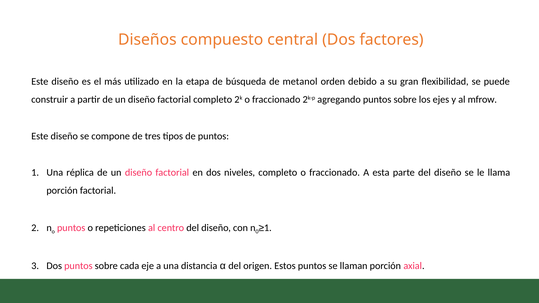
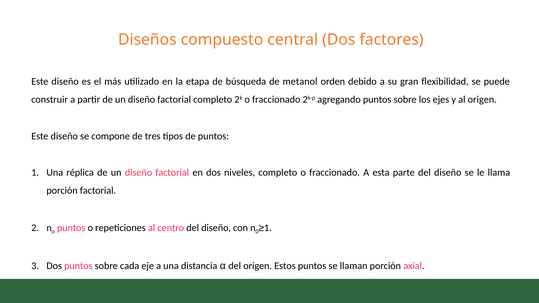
al mfrow: mfrow -> origen (482, 100)
